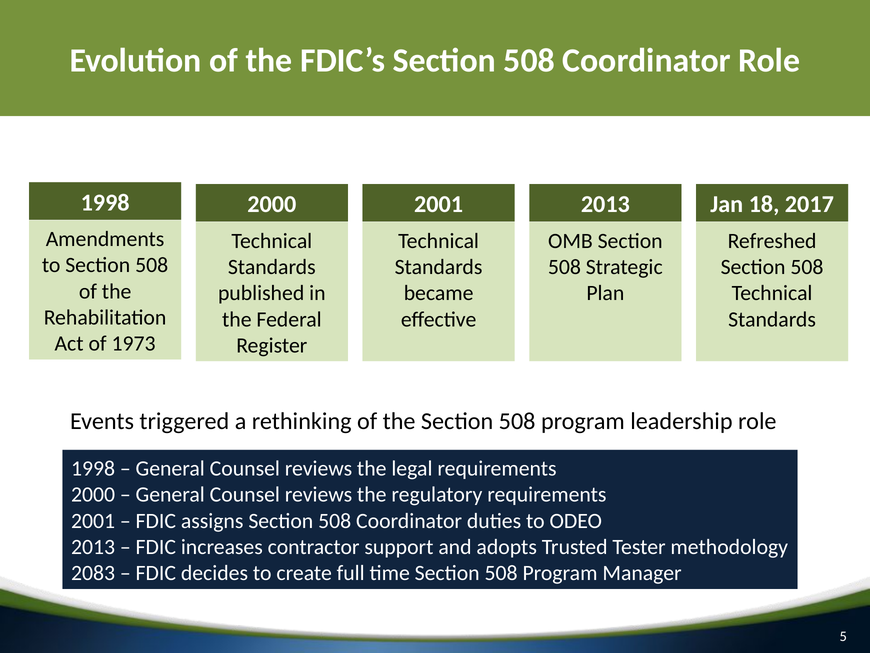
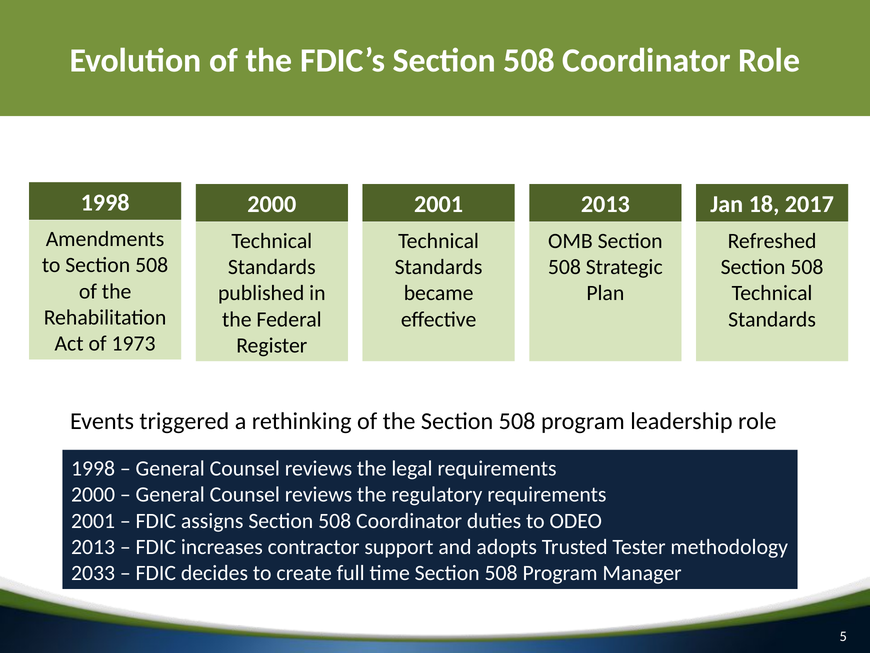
2083: 2083 -> 2033 (93, 573)
